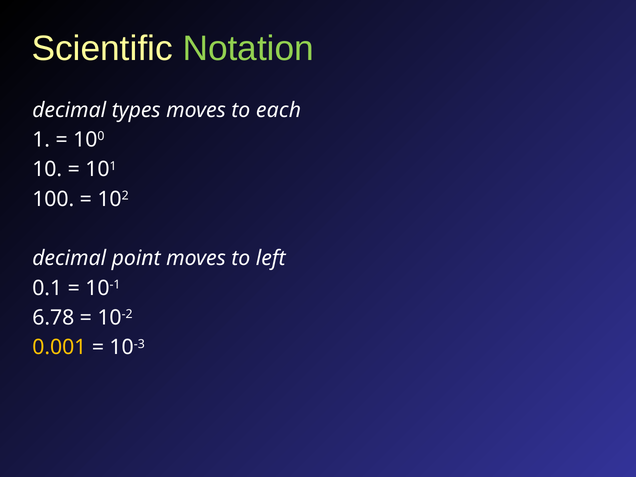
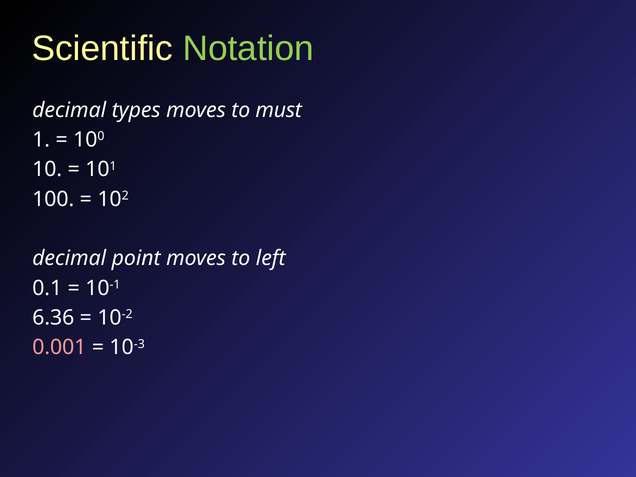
each: each -> must (279, 110)
6.78: 6.78 -> 6.36 (53, 318)
0.001 colour: yellow -> pink (59, 347)
